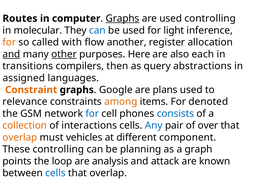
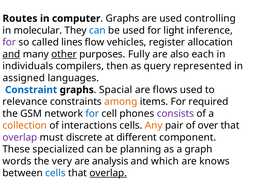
Graphs underline: present -> none (123, 19)
for colour: orange -> purple (9, 42)
with: with -> lines (72, 42)
another: another -> vehicles (127, 42)
Here: Here -> Fully (139, 54)
transitions: transitions -> individuals (28, 66)
abstractions: abstractions -> represented (202, 66)
Constraint colour: orange -> blue (31, 90)
Google: Google -> Spacial (116, 90)
plans: plans -> flows (165, 90)
denoted: denoted -> required (208, 102)
consists colour: blue -> purple (175, 114)
Any colour: blue -> orange (154, 126)
overlap colour: orange -> purple (20, 138)
vehicles: vehicles -> discrete (84, 138)
These controlling: controlling -> specialized (58, 149)
points: points -> words (17, 161)
loop: loop -> very (62, 161)
attack: attack -> which (165, 161)
known: known -> knows (215, 161)
overlap underline: none -> present (108, 173)
